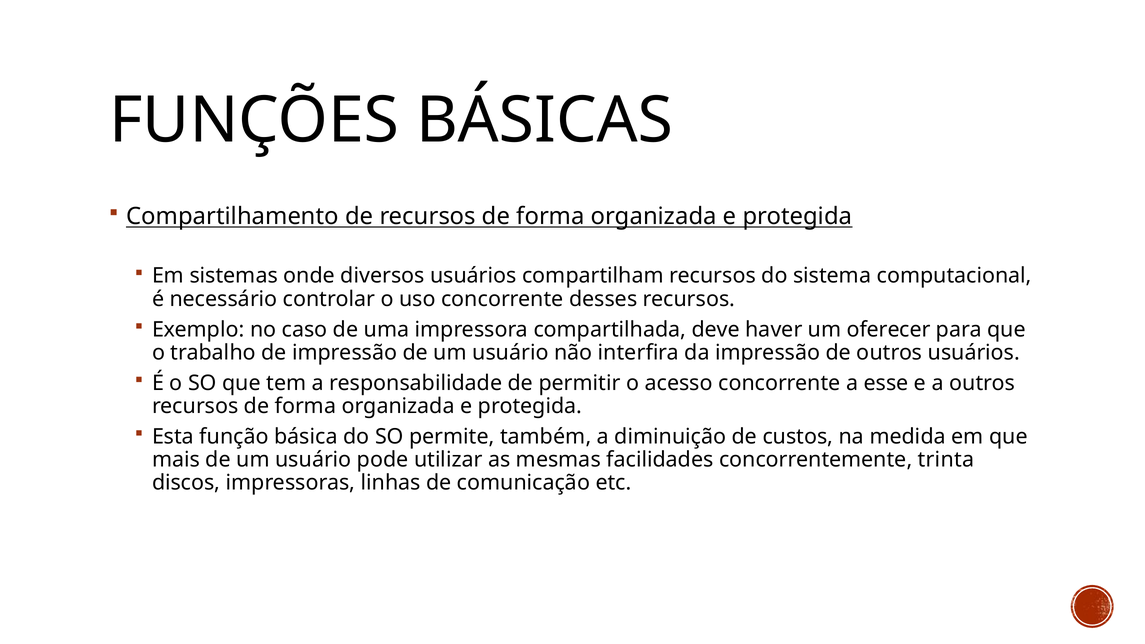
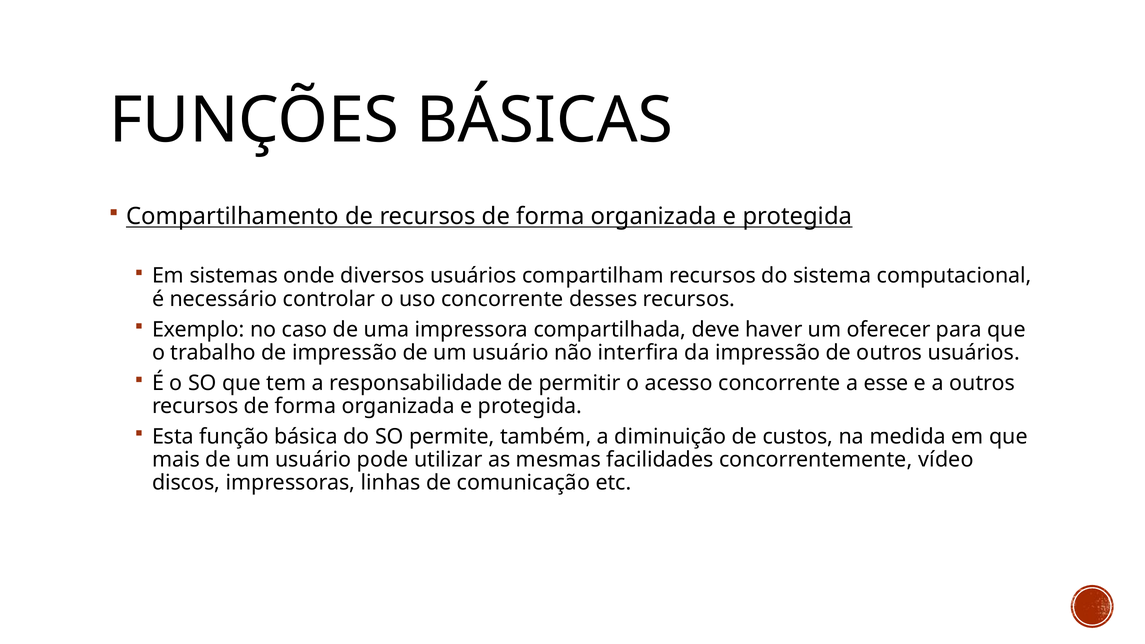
trinta: trinta -> vídeo (946, 460)
